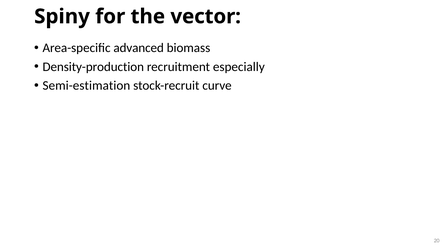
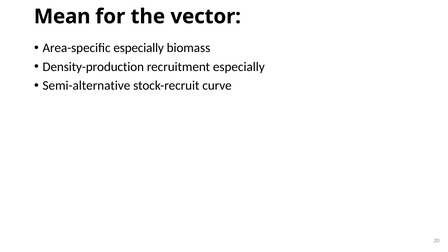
Spiny: Spiny -> Mean (62, 16)
Area-specific advanced: advanced -> especially (139, 48)
Semi-estimation: Semi-estimation -> Semi-alternative (86, 86)
